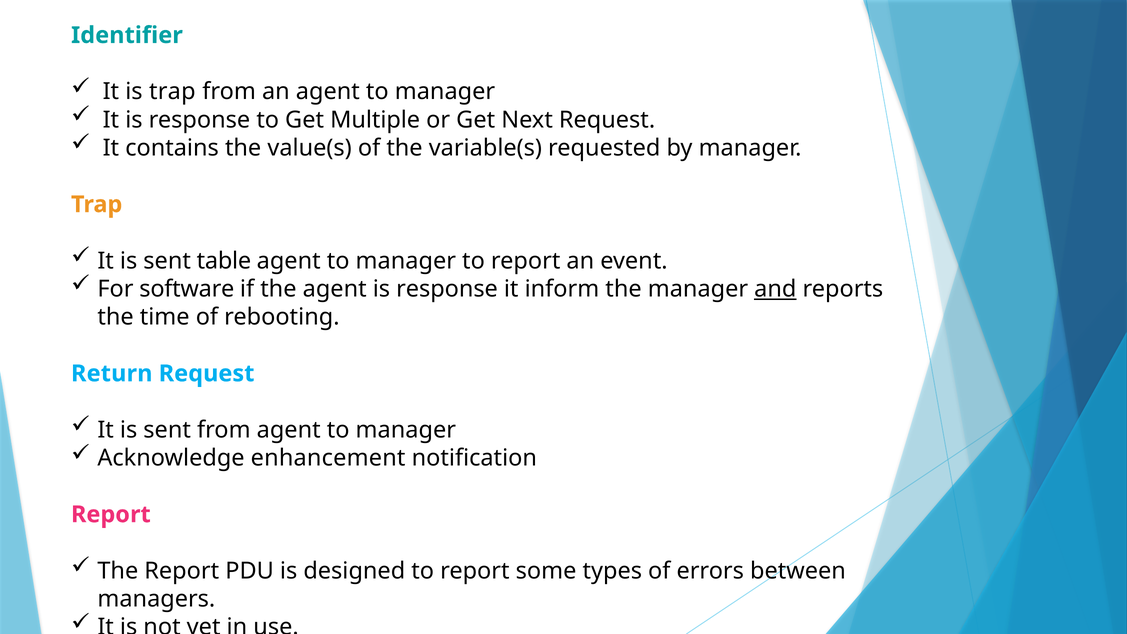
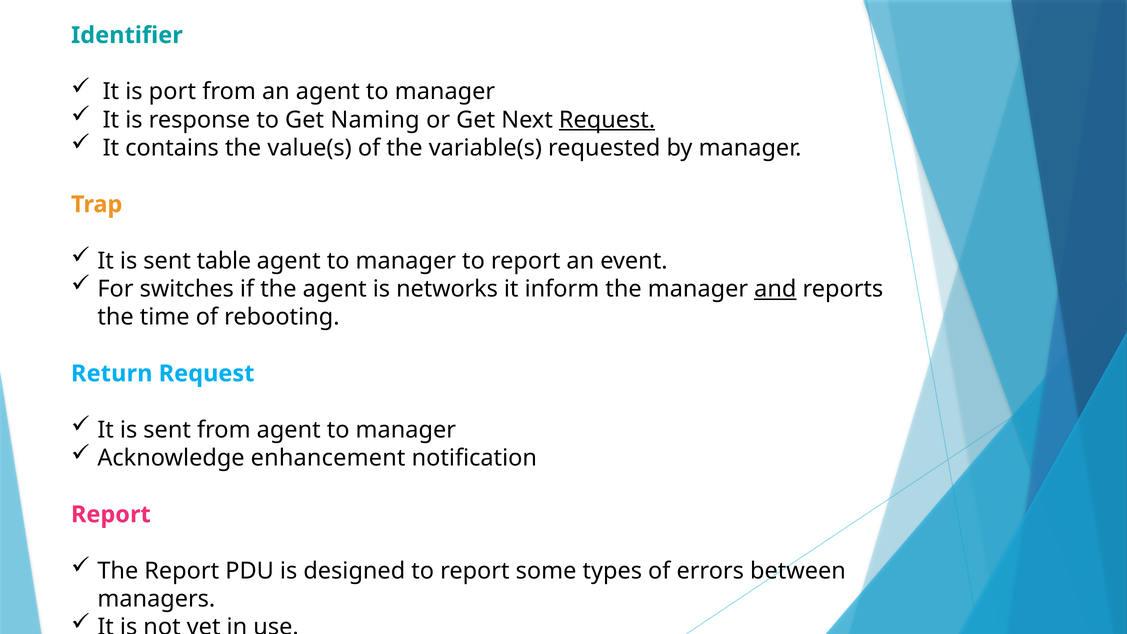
is trap: trap -> port (172, 92)
Multiple: Multiple -> Naming (375, 120)
Request underline: none -> present (607, 120)
software: software -> switches (187, 289)
agent is response: response -> networks (447, 289)
